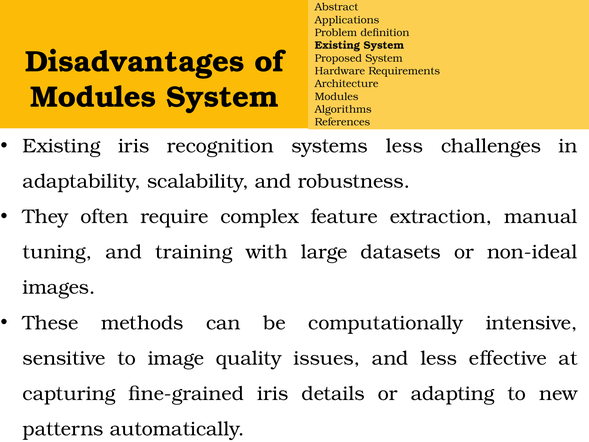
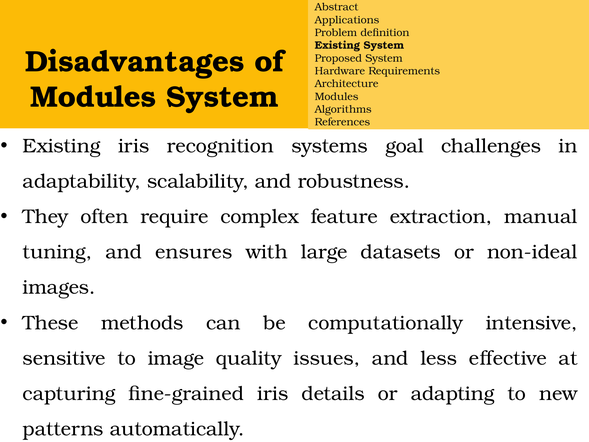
systems less: less -> goal (405, 146)
training: training -> ensures (194, 252)
